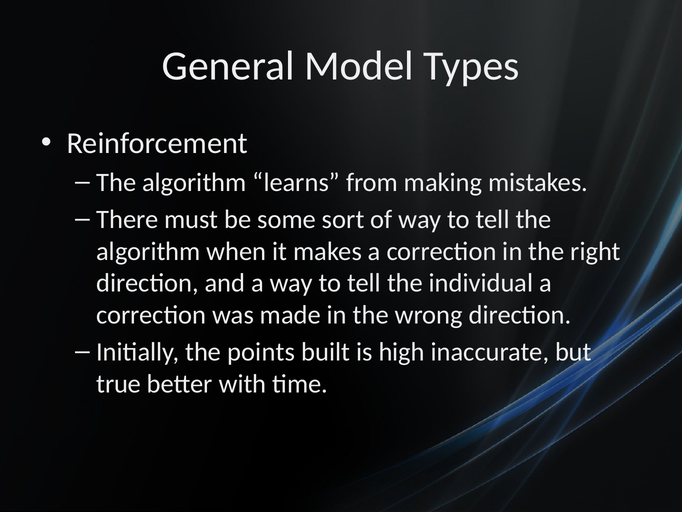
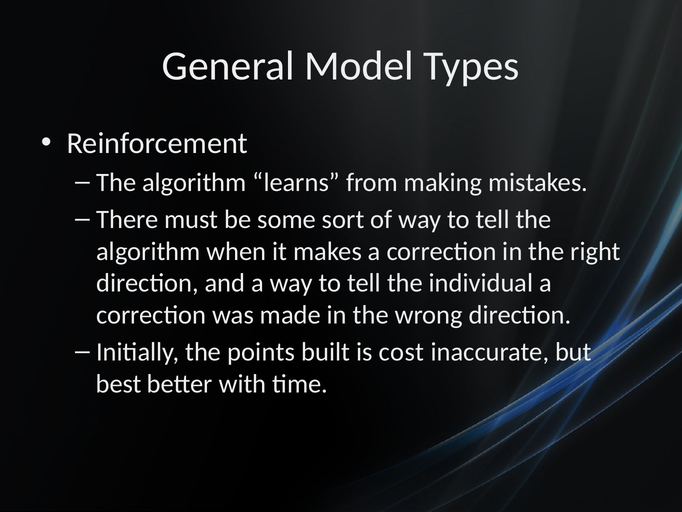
high: high -> cost (402, 352)
true: true -> best (119, 383)
